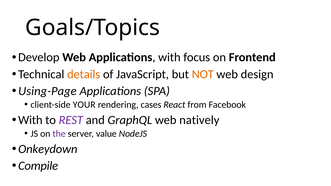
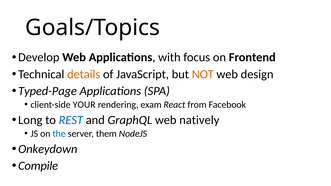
Using-Page: Using-Page -> Typed-Page (47, 91)
cases: cases -> exam (151, 105)
With: With -> Long (30, 120)
REST colour: purple -> blue (71, 120)
the colour: purple -> blue (59, 134)
value: value -> them (106, 134)
